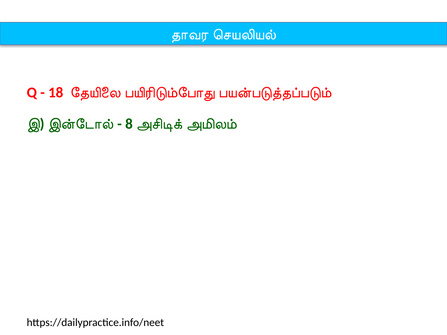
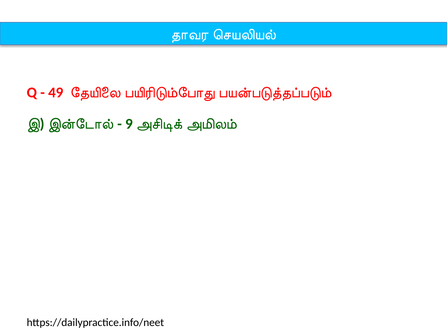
18: 18 -> 49 (56, 93)
8: 8 -> 9 (129, 124)
